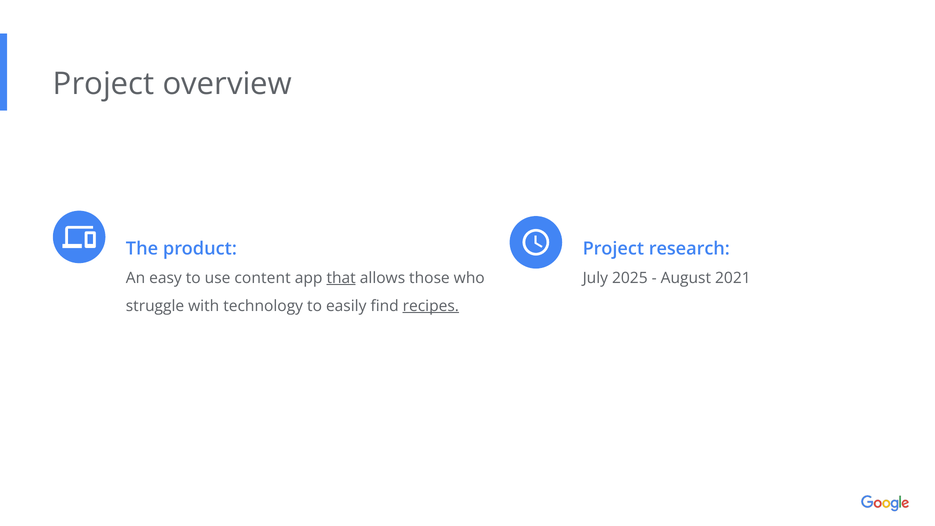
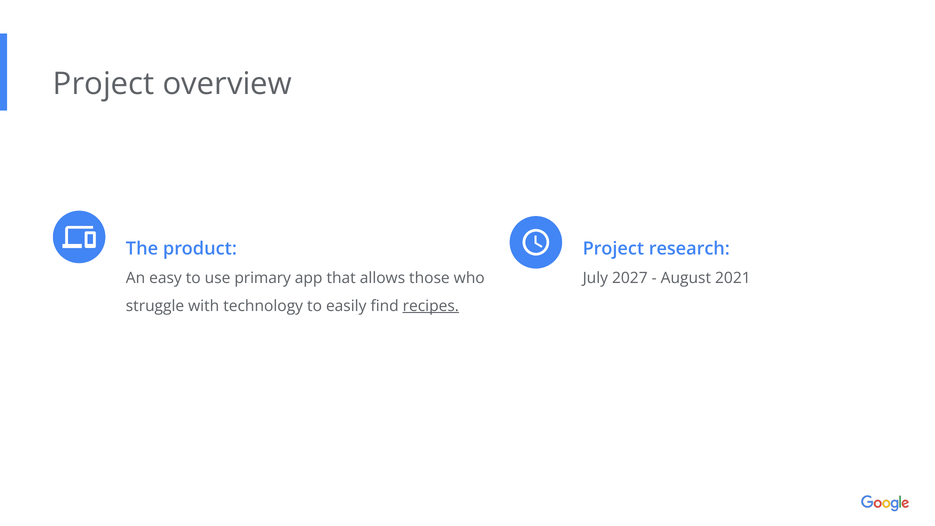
content: content -> primary (263, 278)
that underline: present -> none (341, 278)
2025: 2025 -> 2027 (630, 278)
